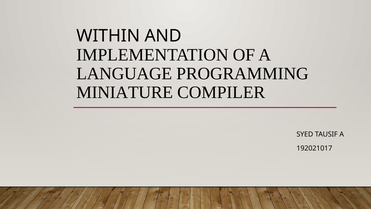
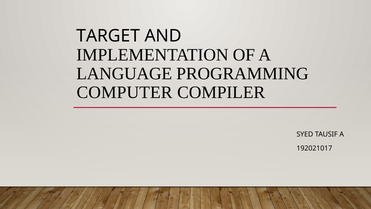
WITHIN: WITHIN -> TARGET (108, 36)
MINIATURE: MINIATURE -> COMPUTER (125, 92)
